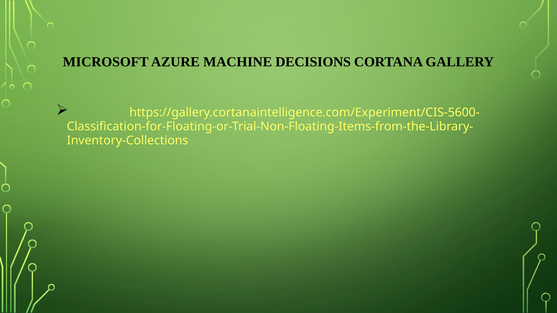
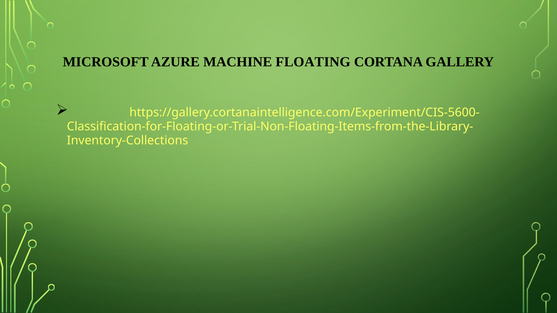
DECISIONS: DECISIONS -> FLOATING (313, 62)
